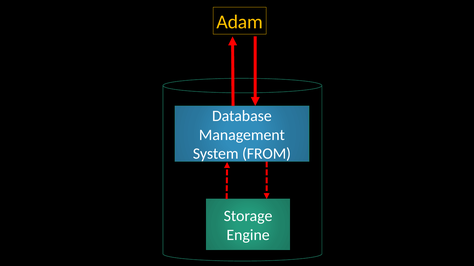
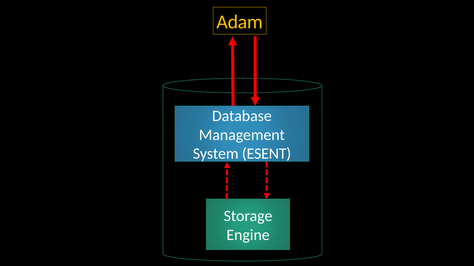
FROM: FROM -> ESENT (267, 154)
